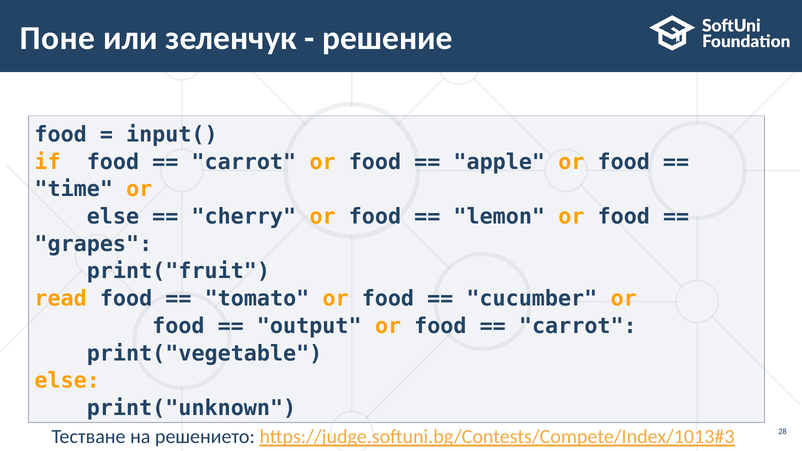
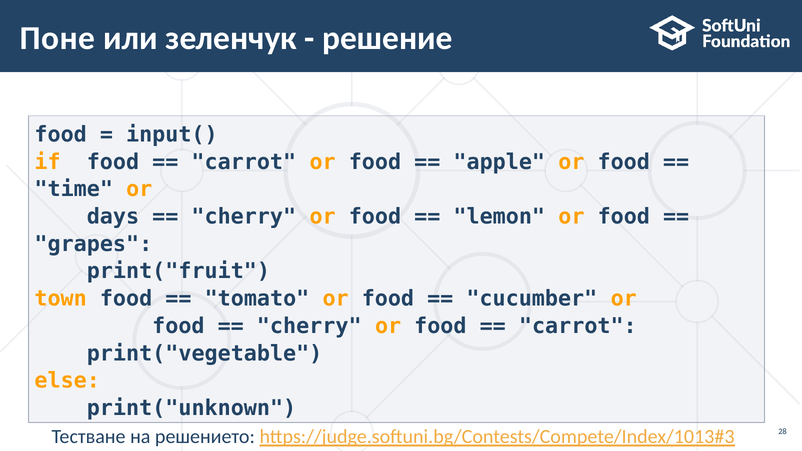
else: else -> days (113, 217)
read: read -> town (61, 299)
output: output -> cherry (309, 326)
